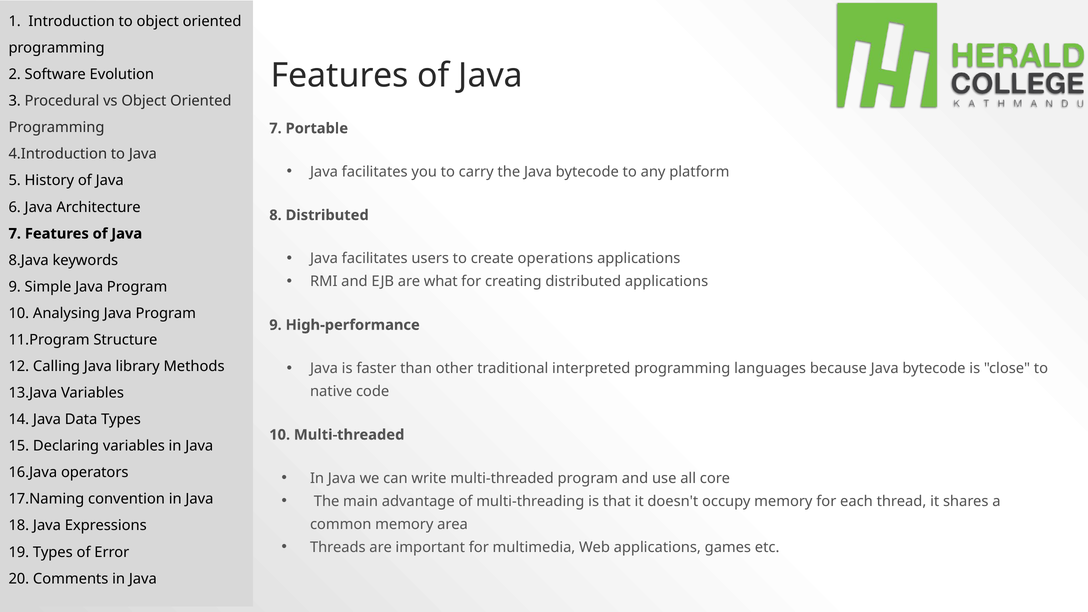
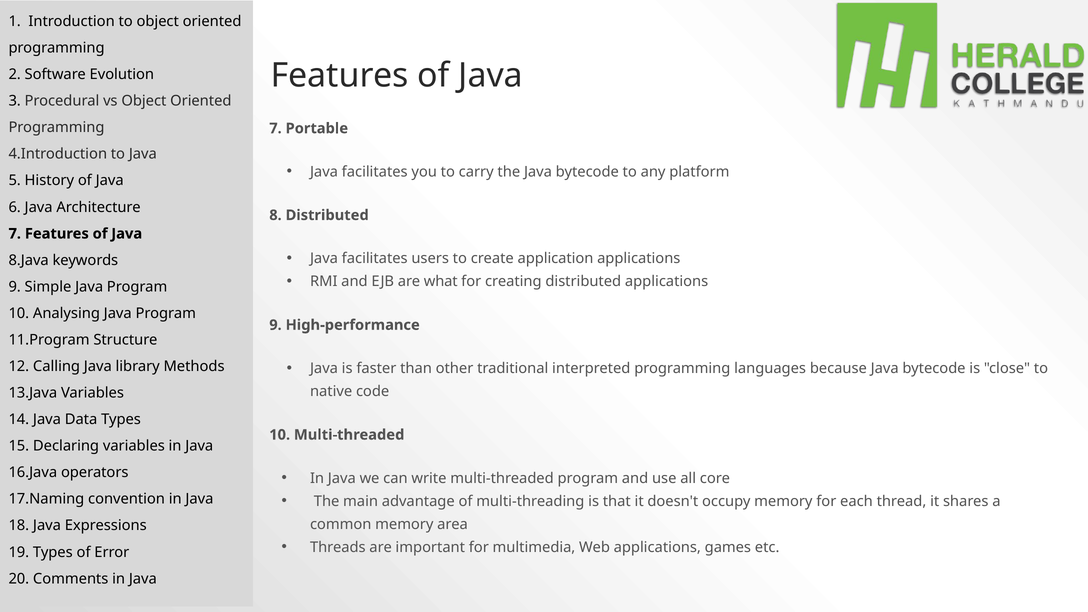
operations: operations -> application (555, 259)
